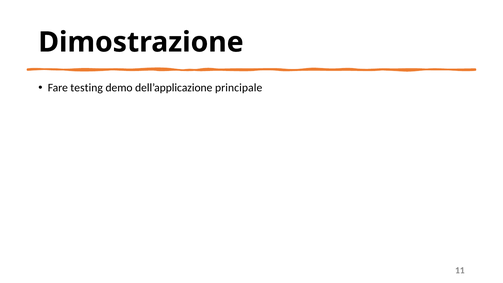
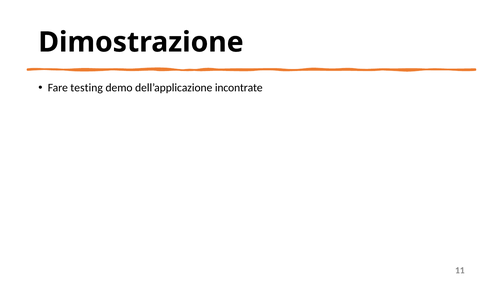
principale: principale -> incontrate (239, 88)
